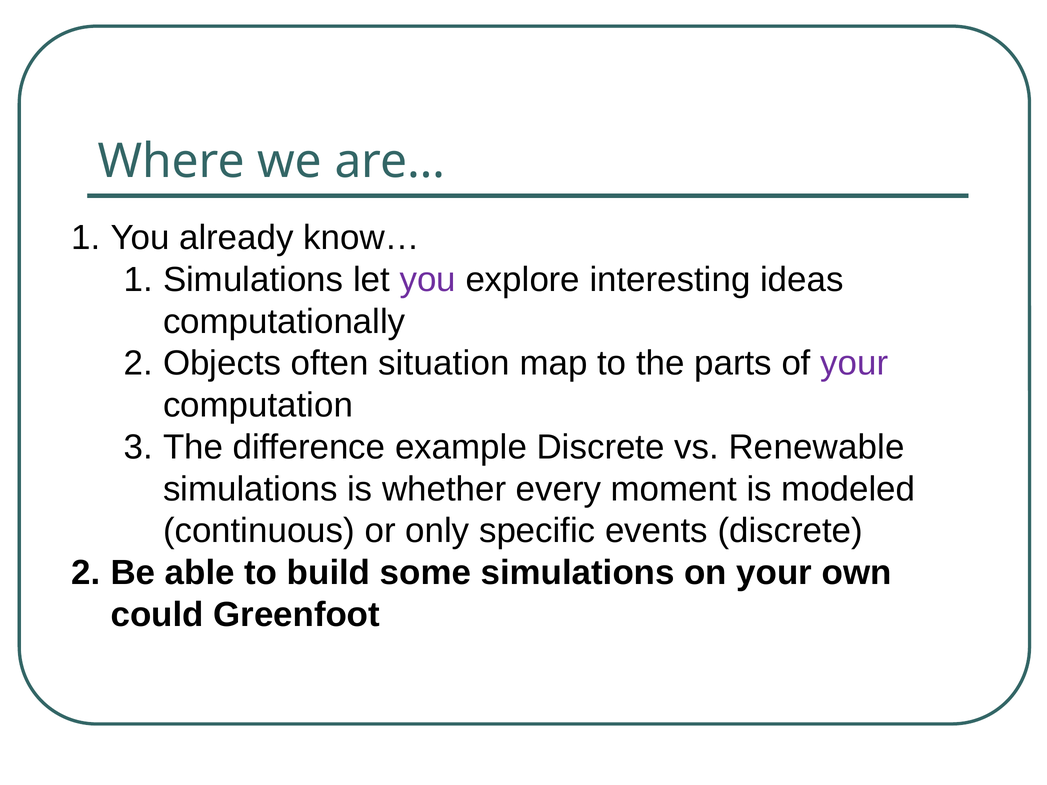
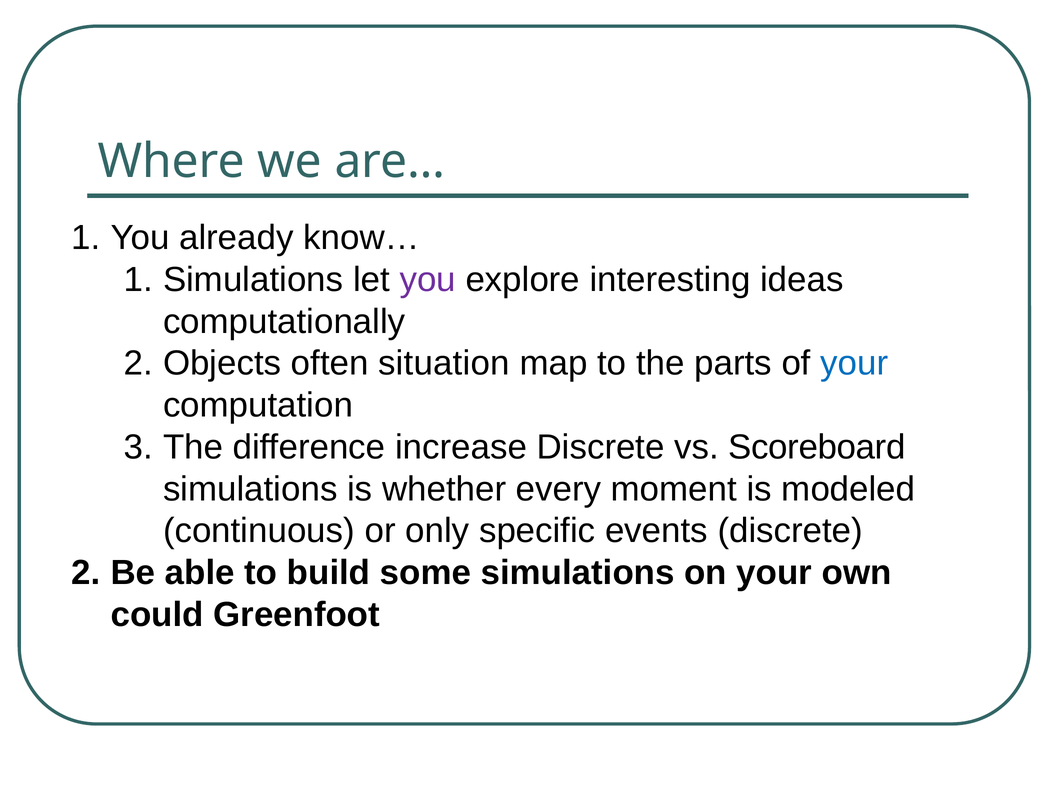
your colour: purple -> blue (854, 364)
example: example -> increase (461, 447)
Renewable: Renewable -> Scoreboard (817, 447)
